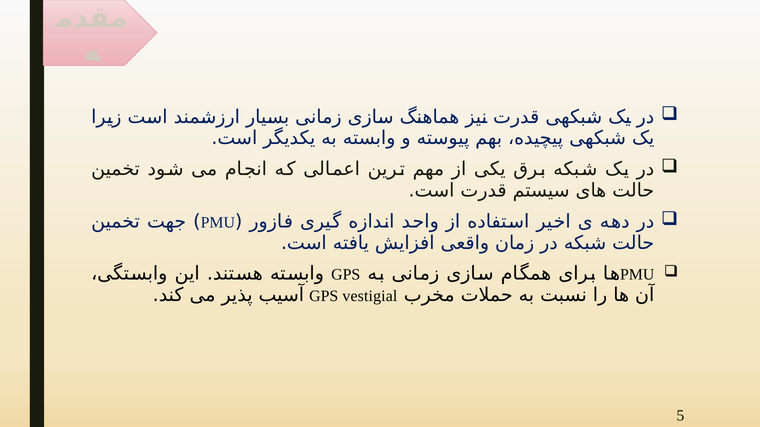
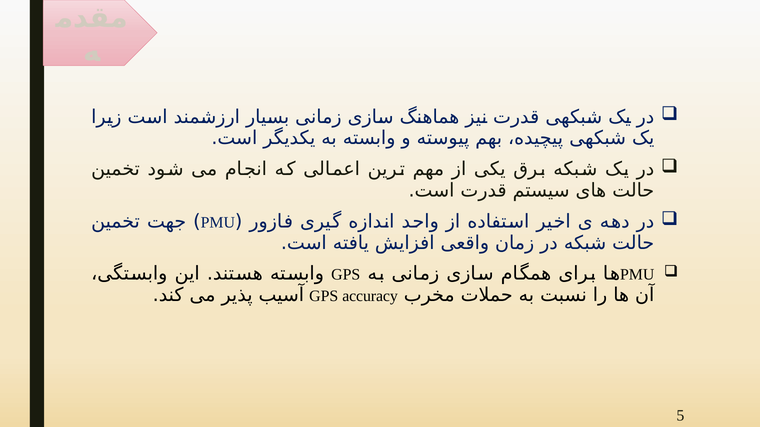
vestigial: vestigial -> accuracy (370, 297)
